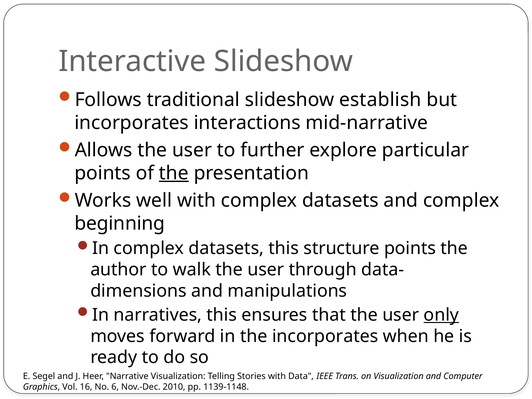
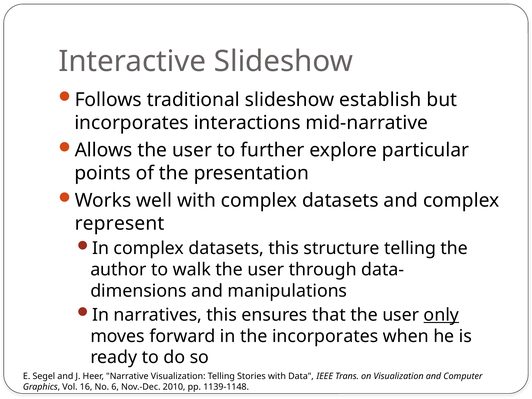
the underline: present -> none (174, 173)
beginning: beginning -> represent (120, 224)
structure points: points -> telling (410, 248)
